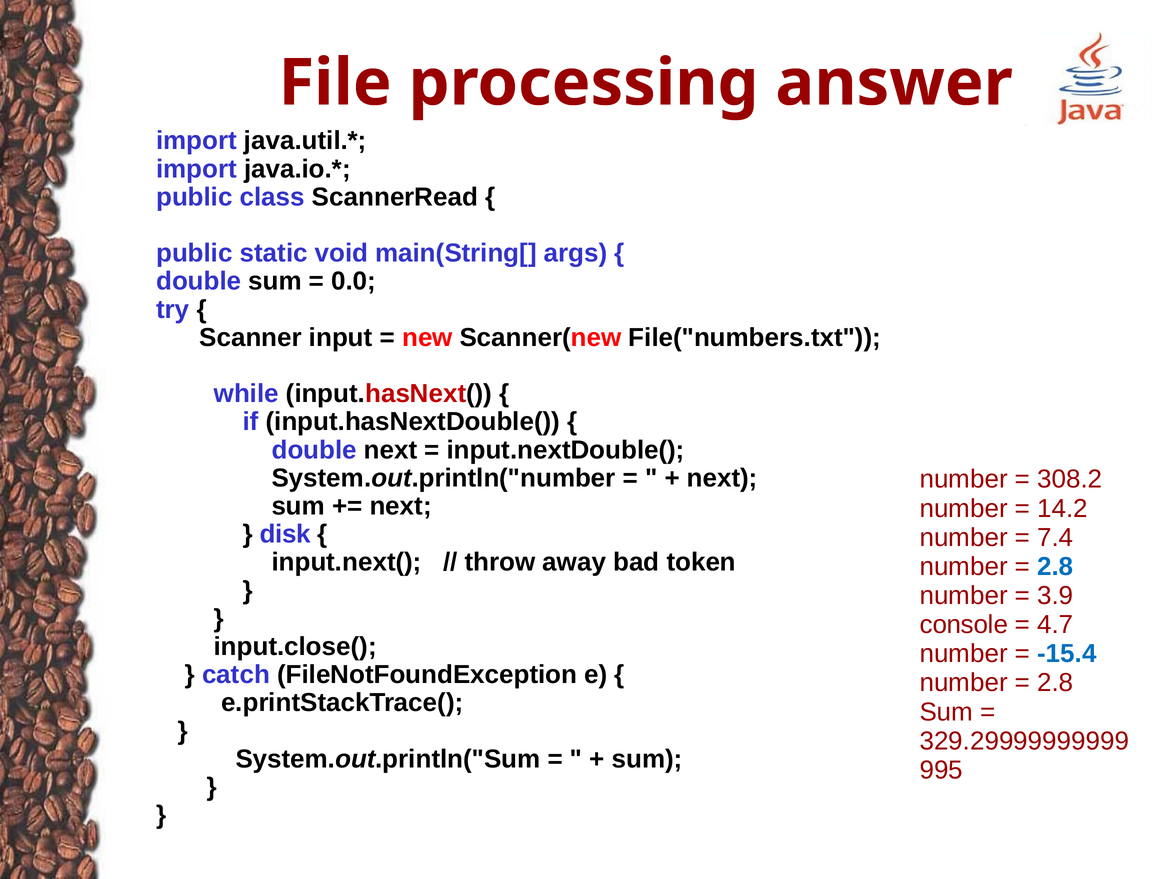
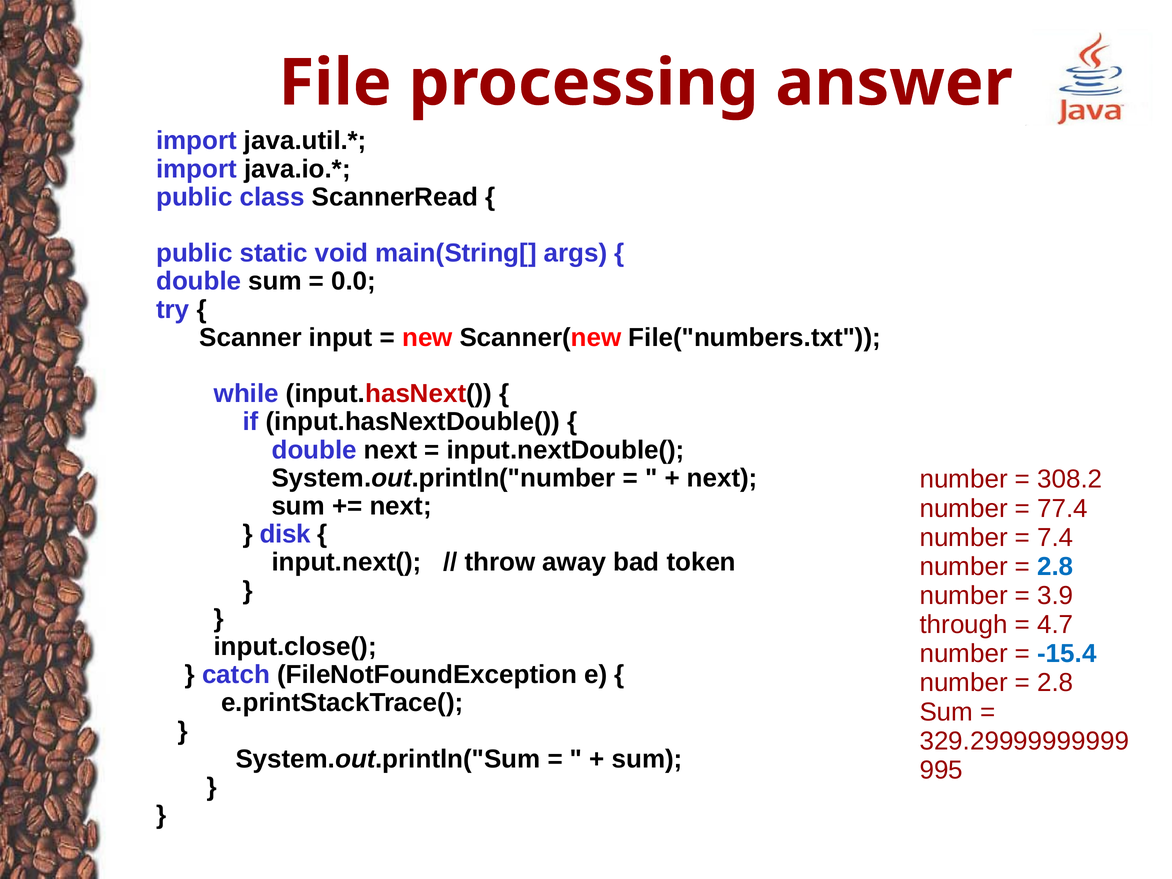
14.2: 14.2 -> 77.4 (1063, 508)
console: console -> through (964, 625)
